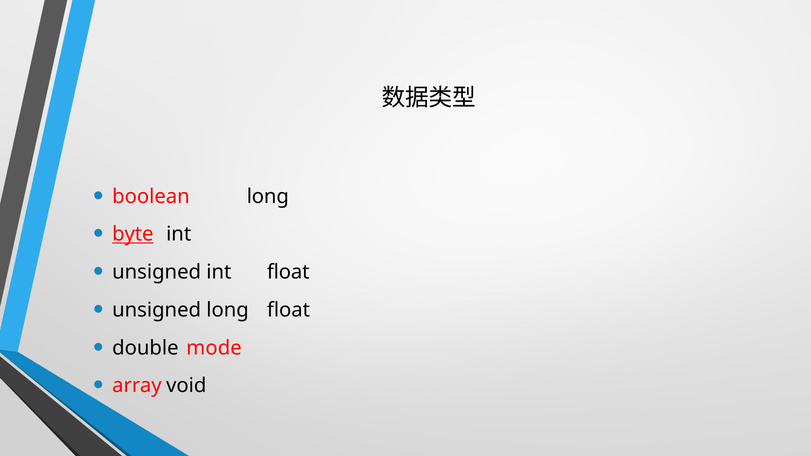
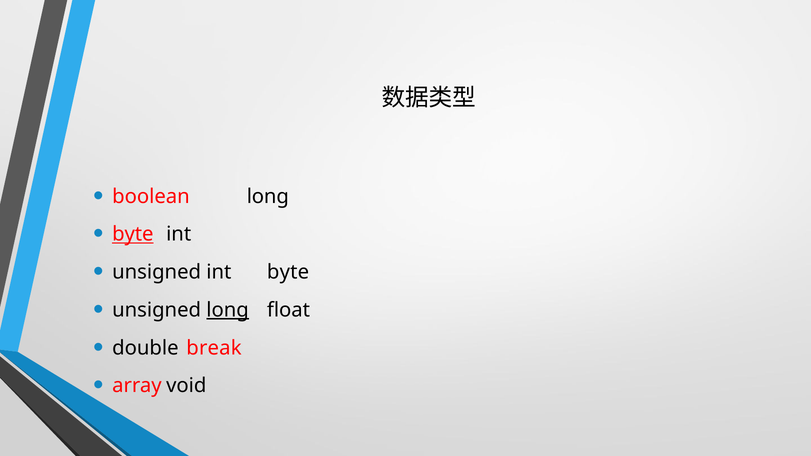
int float: float -> byte (288, 272)
long underline: none -> present (228, 310)
mode: mode -> break (214, 348)
